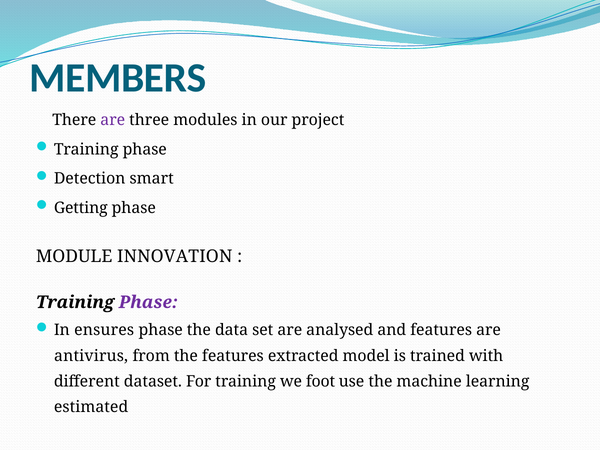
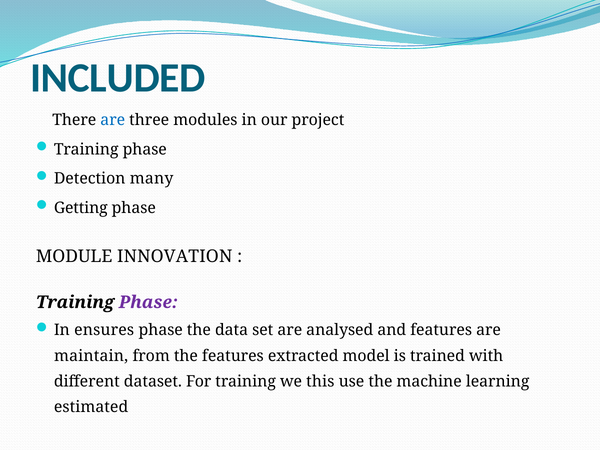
MEMBERS: MEMBERS -> INCLUDED (118, 78)
are colour: purple -> blue (113, 120)
smart: smart -> many (152, 179)
antivirus: antivirus -> maintain (91, 356)
foot: foot -> this (320, 382)
